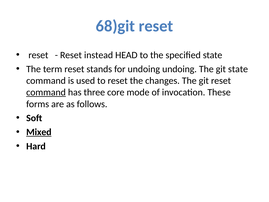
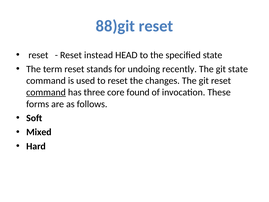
68)git: 68)git -> 88)git (115, 26)
undoing undoing: undoing -> recently (179, 69)
mode: mode -> found (138, 92)
Mixed underline: present -> none (39, 132)
